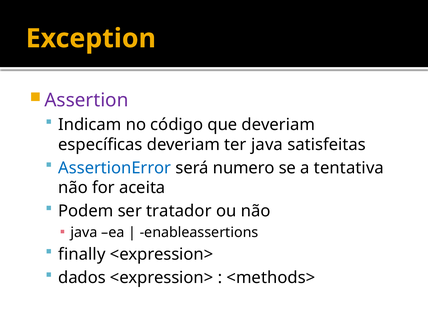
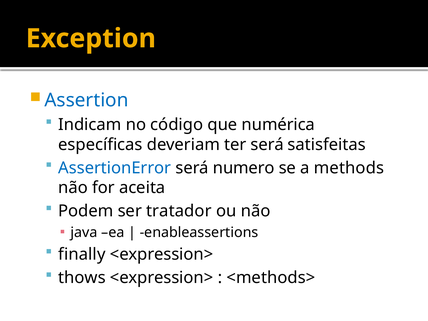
Assertion colour: purple -> blue (87, 100)
que deveriam: deveriam -> numérica (278, 125)
ter java: java -> será (267, 145)
tentativa: tentativa -> methods (349, 168)
dados: dados -> thows (82, 278)
